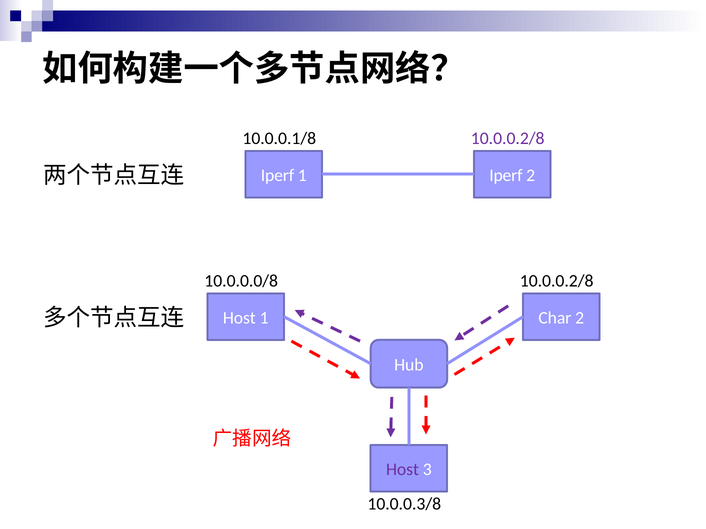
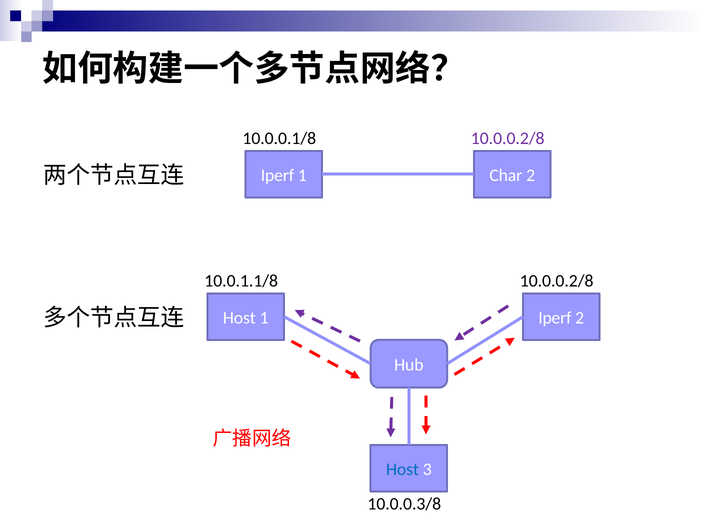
1 Iperf: Iperf -> Char (506, 175)
10.0.0.0/8: 10.0.0.0/8 -> 10.0.1.1/8 (241, 281)
1 Char: Char -> Iperf (555, 318)
Host colour: purple -> blue (402, 470)
